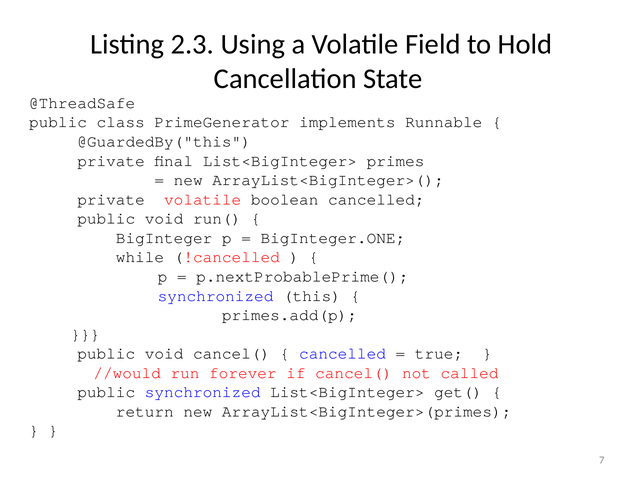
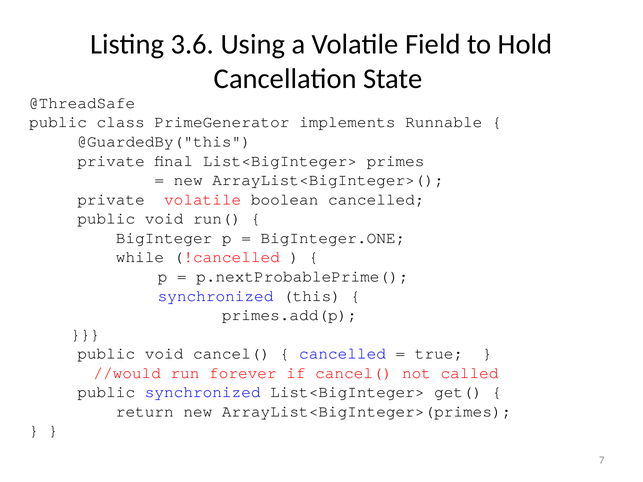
2.3: 2.3 -> 3.6 (192, 44)
